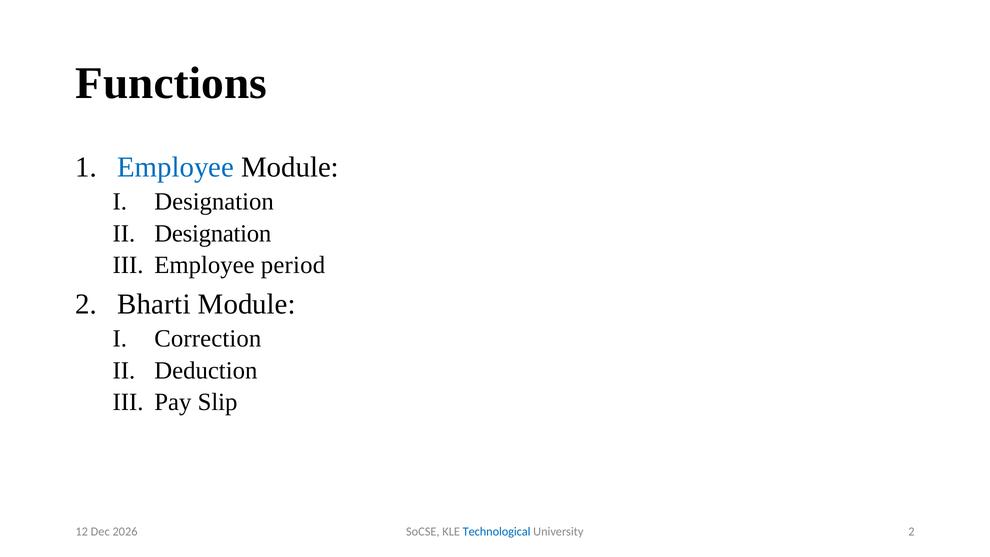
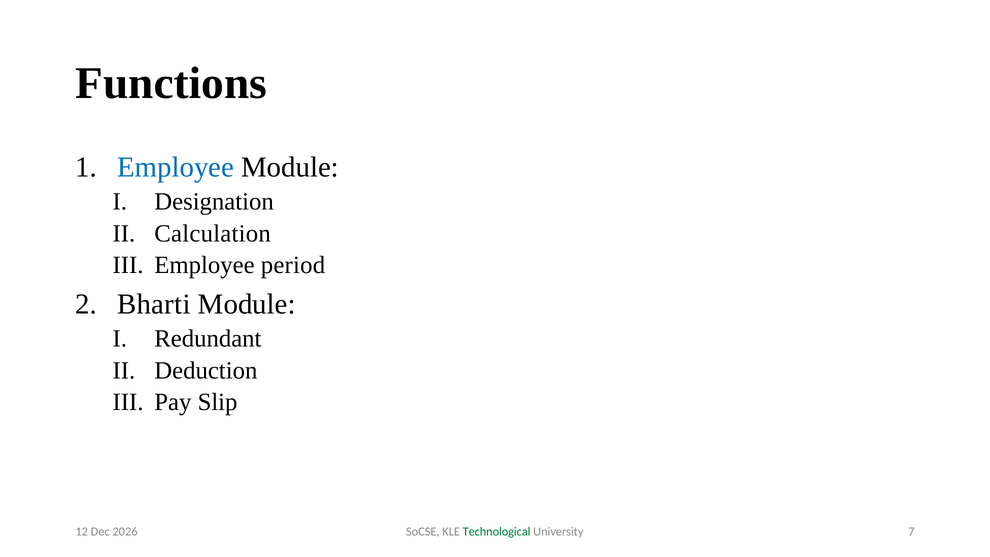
Designation: Designation -> Calculation (213, 233)
Correction: Correction -> Redundant (208, 338)
Technological colour: blue -> green (497, 532)
University 2: 2 -> 7 (911, 532)
